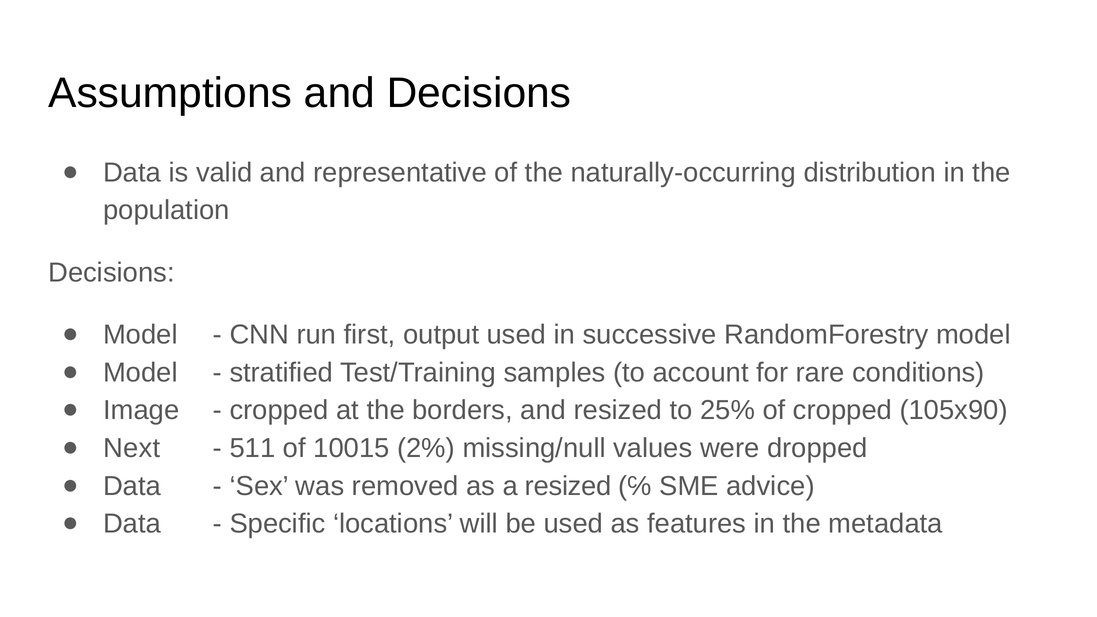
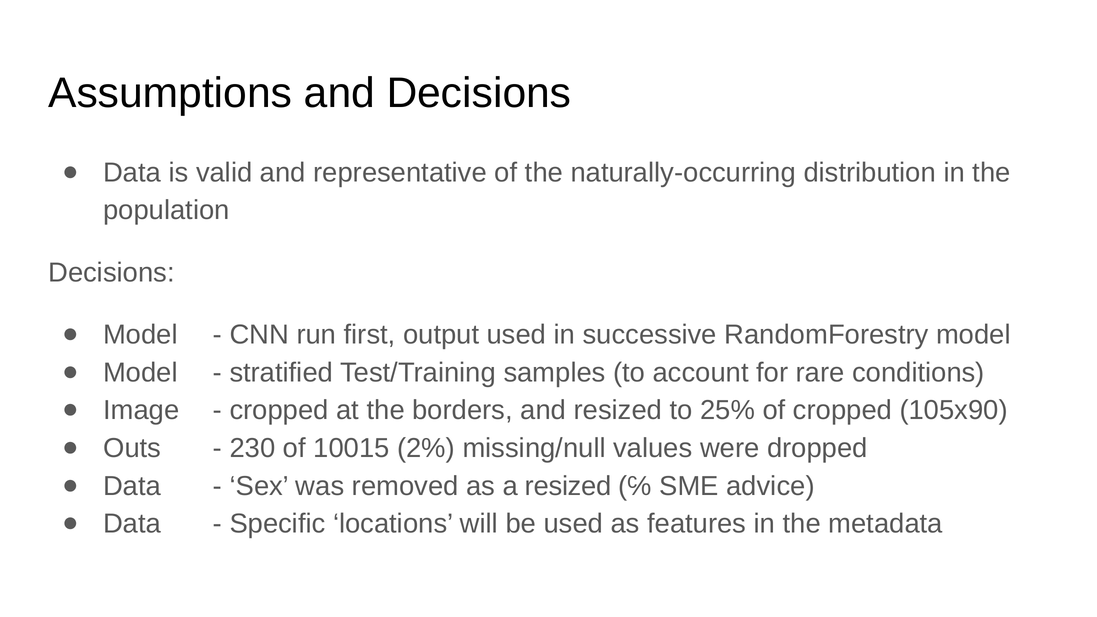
Next: Next -> Outs (132, 448)
511: 511 -> 230 (252, 448)
